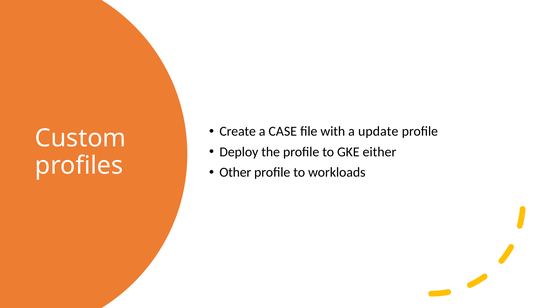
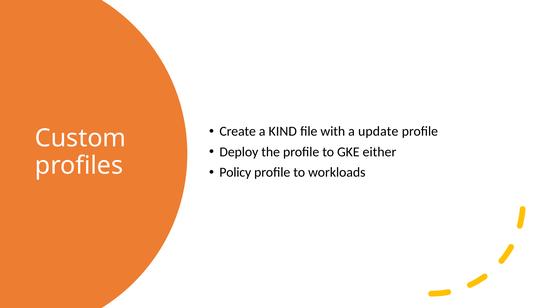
CASE: CASE -> KIND (283, 132)
Other: Other -> Policy (235, 173)
